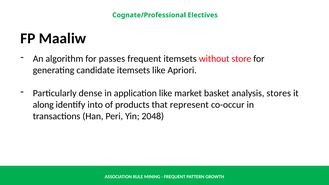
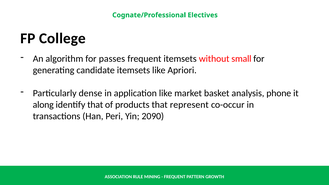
Maaliw: Maaliw -> College (62, 38)
store: store -> small (241, 59)
stores: stores -> phone (279, 93)
identify into: into -> that (95, 105)
2048: 2048 -> 2090 (153, 116)
